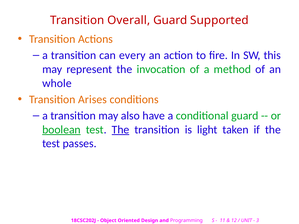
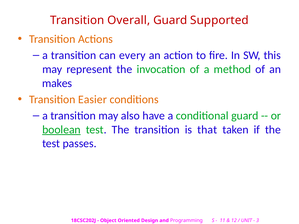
whole: whole -> makes (57, 83)
Arises: Arises -> Easier (92, 100)
The underline: present -> none (121, 130)
light: light -> that (207, 130)
